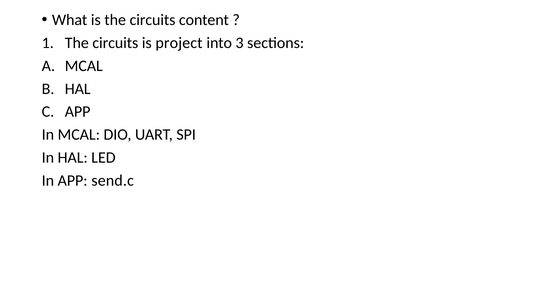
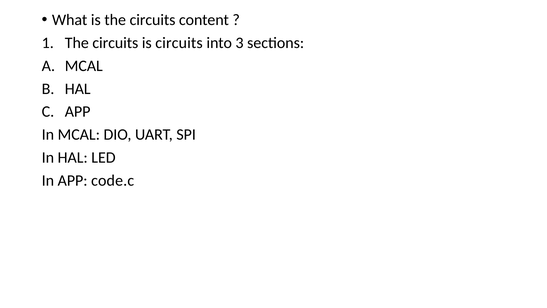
is project: project -> circuits (179, 43)
send.c: send.c -> code.c (113, 180)
